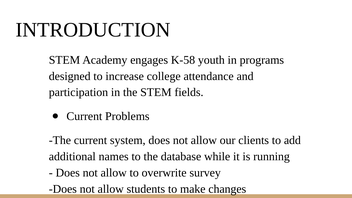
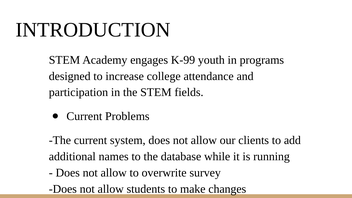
K-58: K-58 -> K-99 (183, 60)
